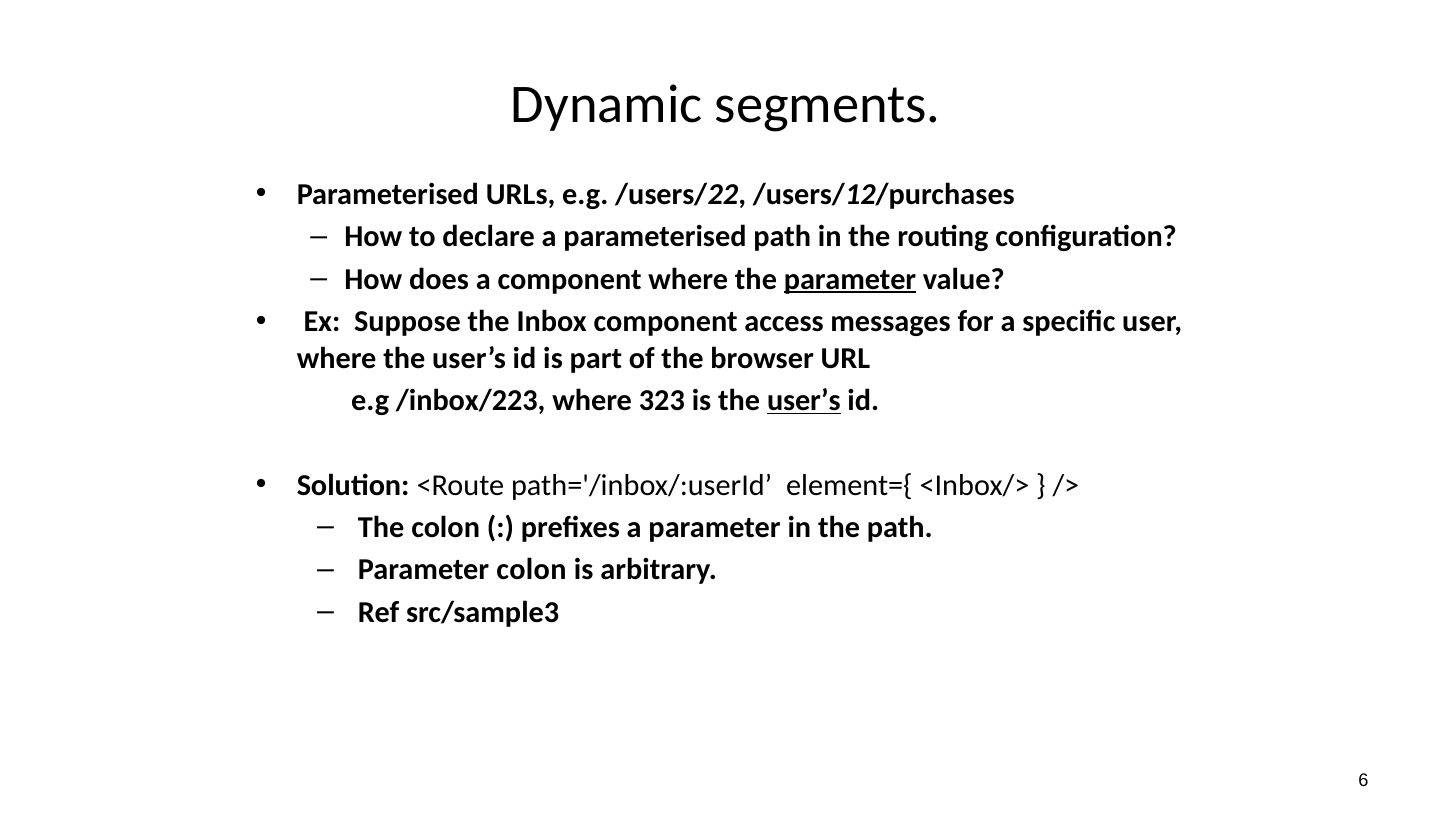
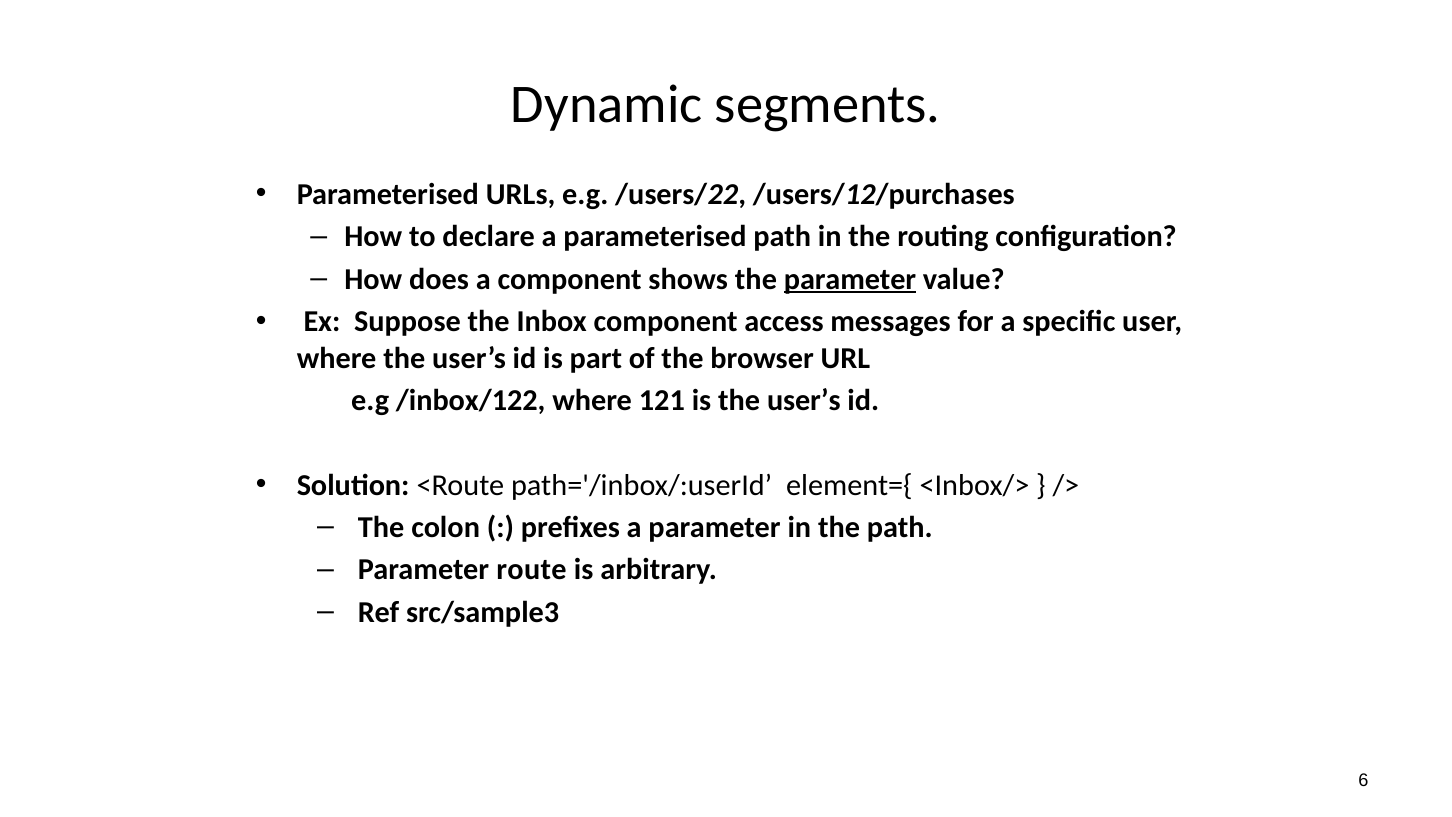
component where: where -> shows (688, 279)
/inbox/223: /inbox/223 -> /inbox/122 (471, 400)
323: 323 -> 121 (662, 400)
user’s underline: present -> none (804, 400)
Parameter colon: colon -> route (531, 570)
